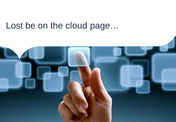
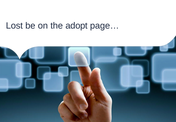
cloud: cloud -> adopt (77, 26)
